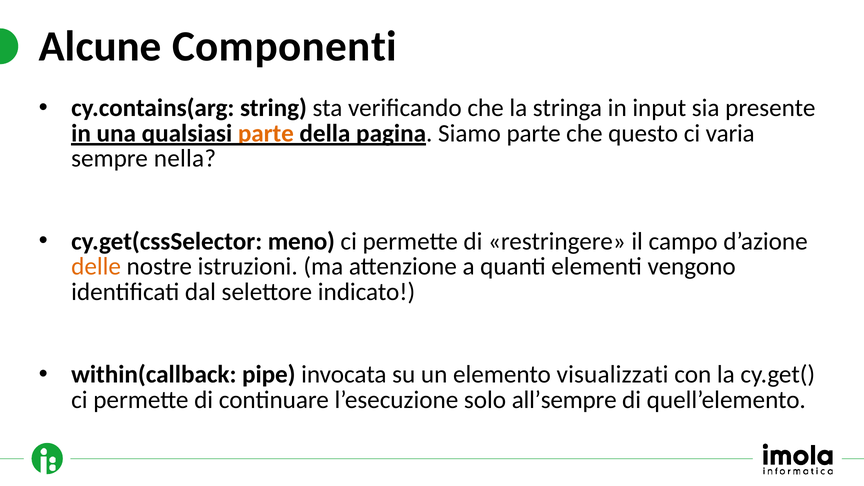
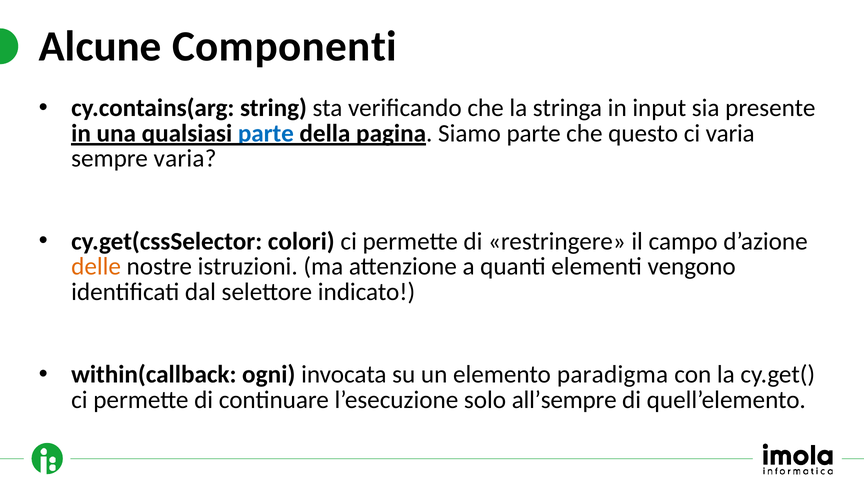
parte colour: orange -> blue (266, 133)
sempre nella: nella -> varia (185, 159)
meno: meno -> colori (301, 241)
pipe: pipe -> ogni (269, 375)
visualizzati: visualizzati -> paradigma (613, 375)
